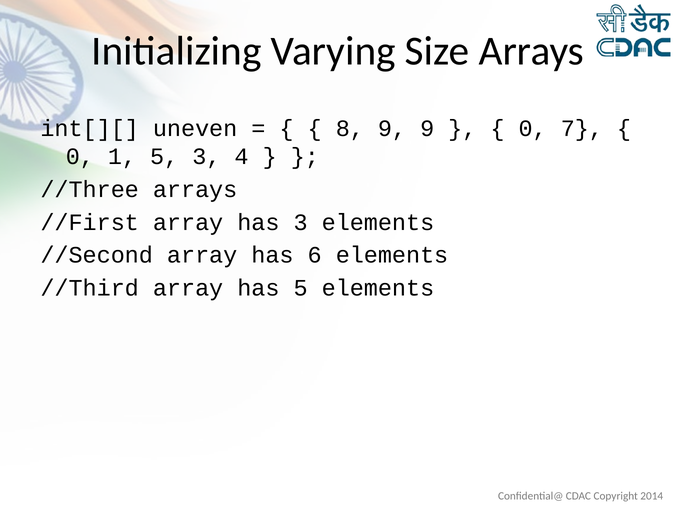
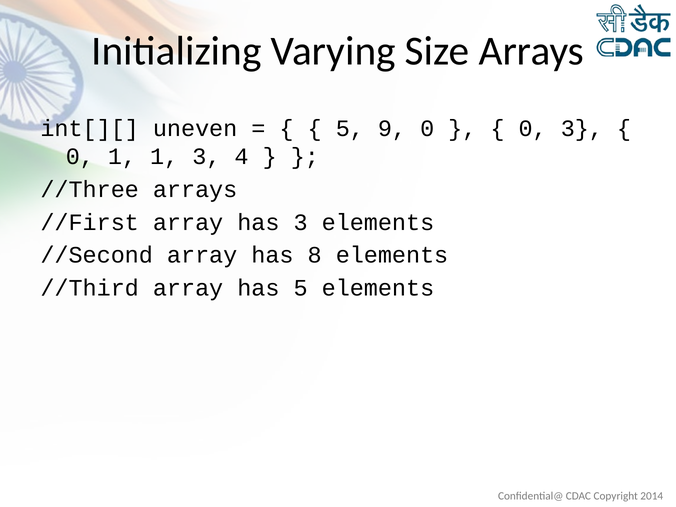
8: 8 -> 5 (350, 129)
9 9: 9 -> 0 (427, 129)
0 7: 7 -> 3 (582, 129)
1 5: 5 -> 1 (164, 157)
6: 6 -> 8 (315, 255)
